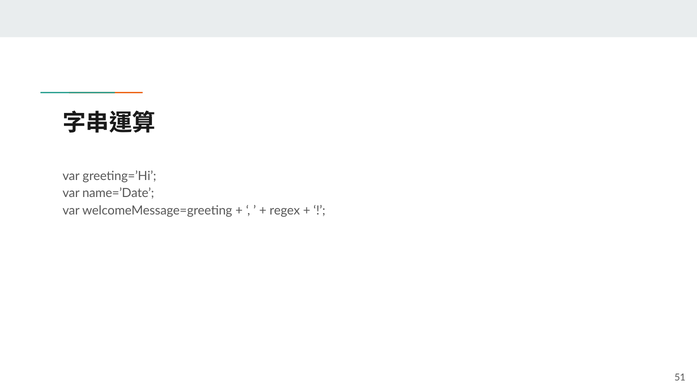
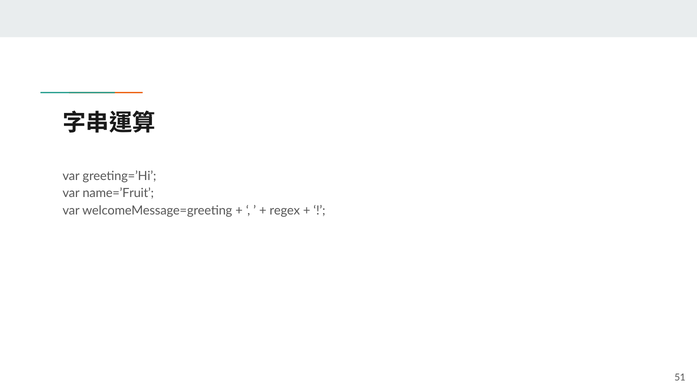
name=’Date: name=’Date -> name=’Fruit (118, 193)
